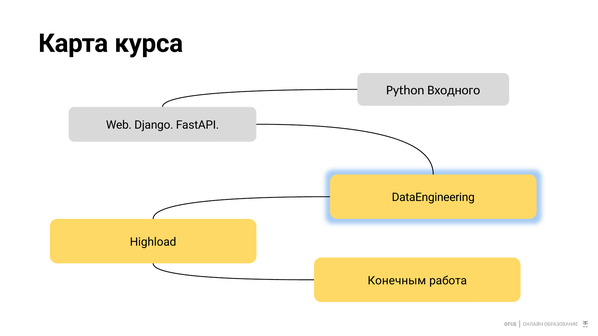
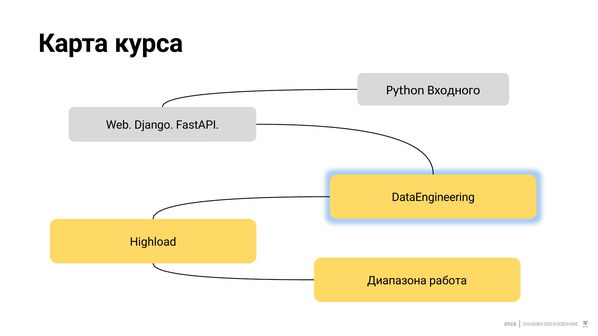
Конечным: Конечным -> Диапазона (397, 281)
